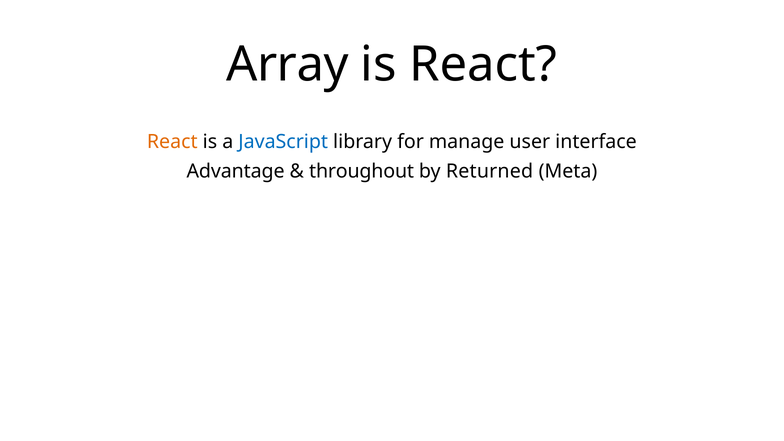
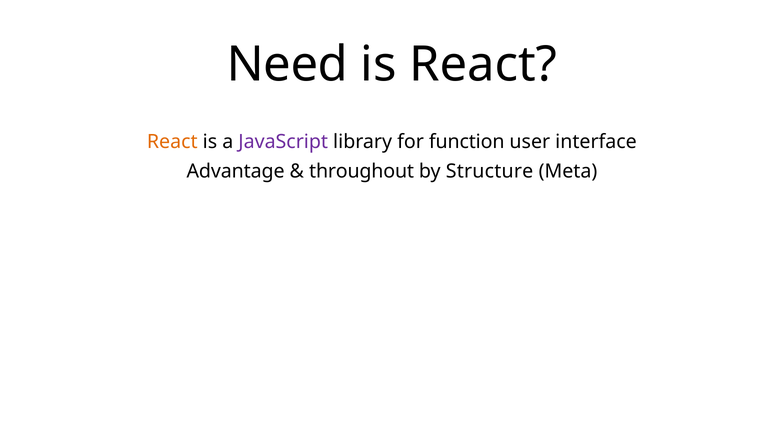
Array: Array -> Need (287, 64)
JavaScript colour: blue -> purple (283, 142)
manage: manage -> function (467, 142)
Returned: Returned -> Structure (490, 171)
